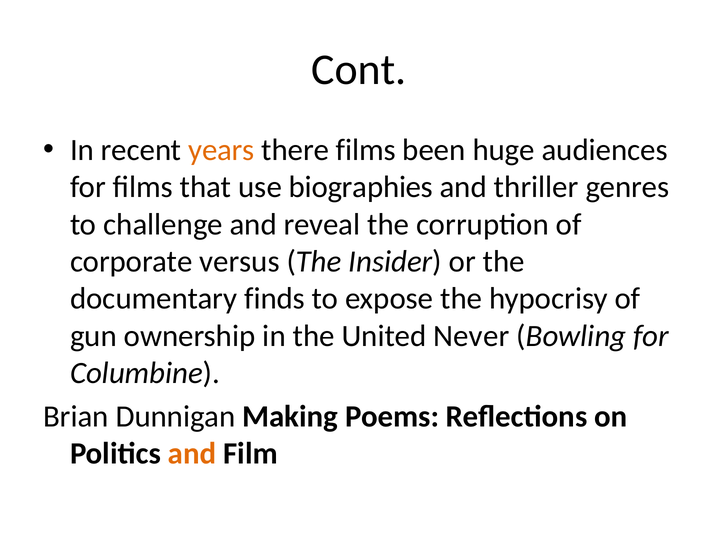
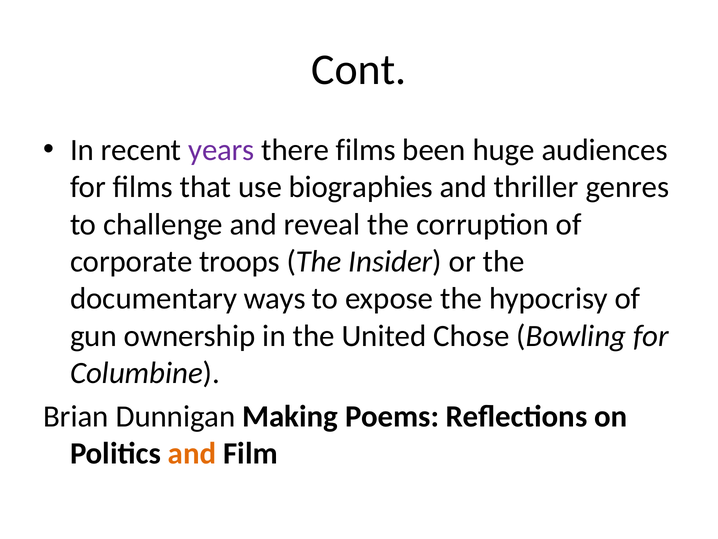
years colour: orange -> purple (221, 150)
versus: versus -> troops (240, 261)
finds: finds -> ways (275, 298)
Never: Never -> Chose (471, 336)
